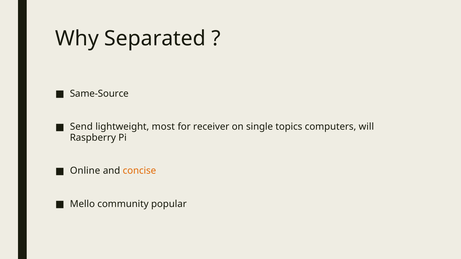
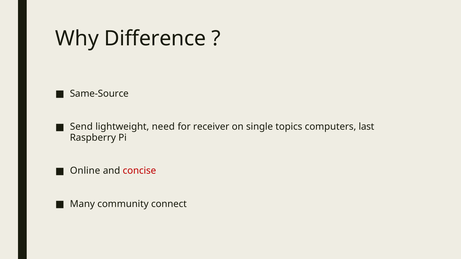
Separated: Separated -> Difference (155, 39)
most: most -> need (163, 127)
will: will -> last (366, 127)
concise colour: orange -> red (139, 171)
Mello: Mello -> Many (82, 204)
popular: popular -> connect (169, 204)
